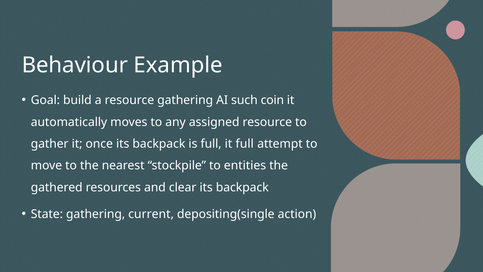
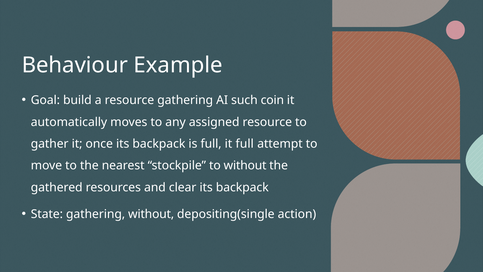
to entities: entities -> without (245, 165)
gathering current: current -> without (151, 214)
